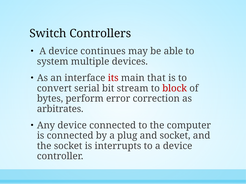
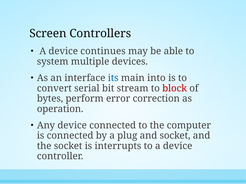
Switch: Switch -> Screen (48, 34)
its colour: red -> blue (113, 78)
that: that -> into (156, 78)
arbitrates: arbitrates -> operation (60, 109)
